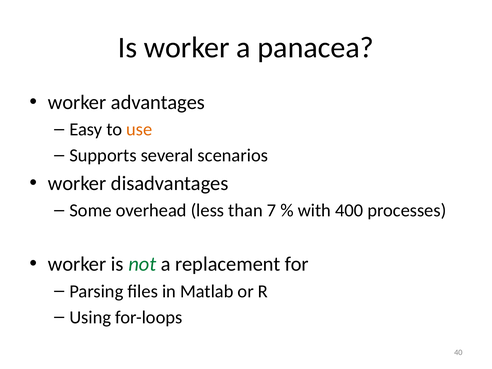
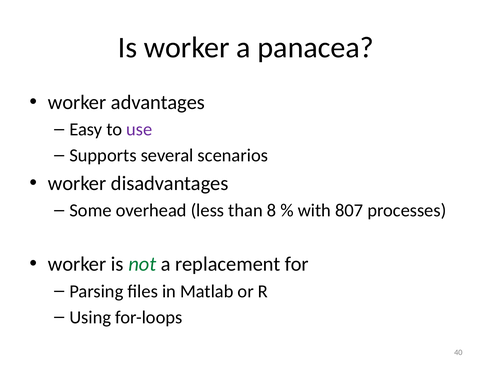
use colour: orange -> purple (139, 129)
7: 7 -> 8 (272, 210)
400: 400 -> 807 (349, 210)
